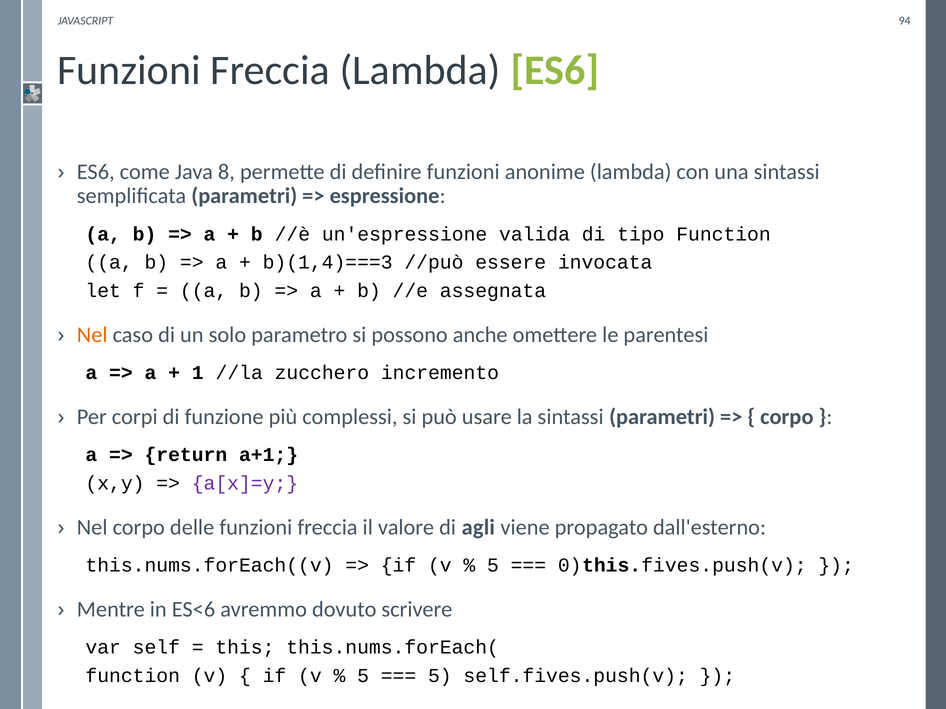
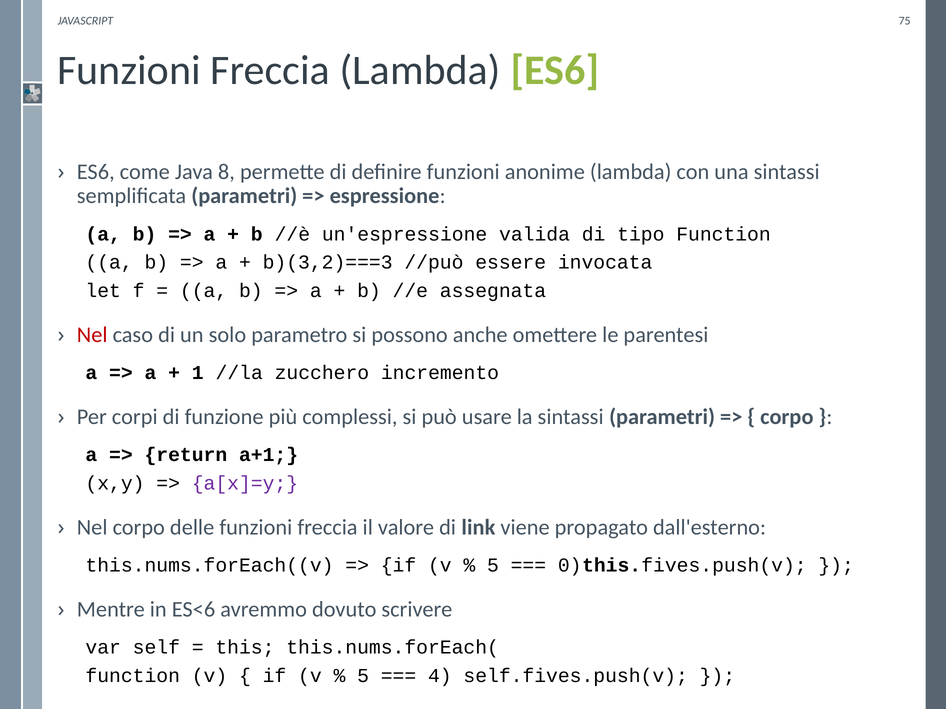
94: 94 -> 75 (905, 21)
b)(1,4)===3: b)(1,4)===3 -> b)(3,2)===3 (328, 263)
Nel colour: orange -> red (92, 335)
agli: agli -> link (478, 528)
5: 5 -> 4 (440, 676)
